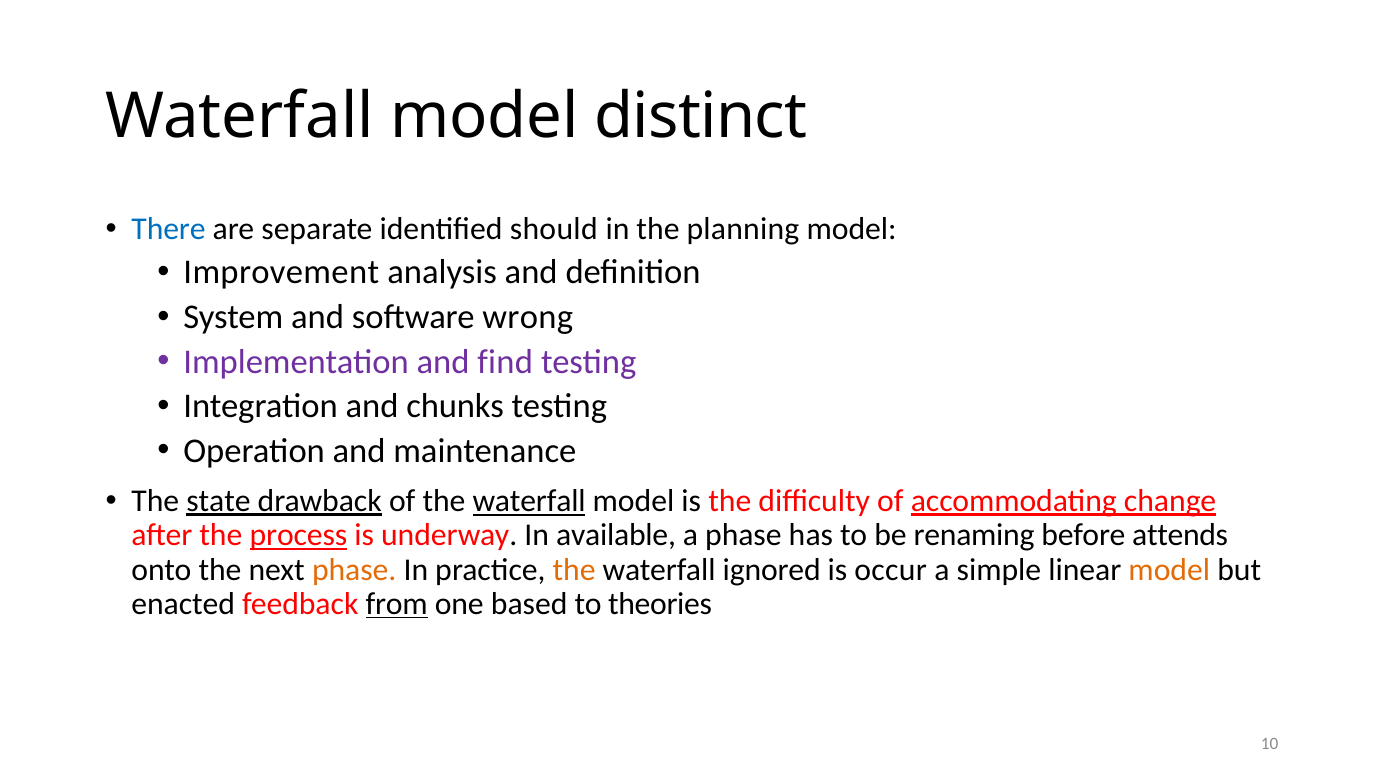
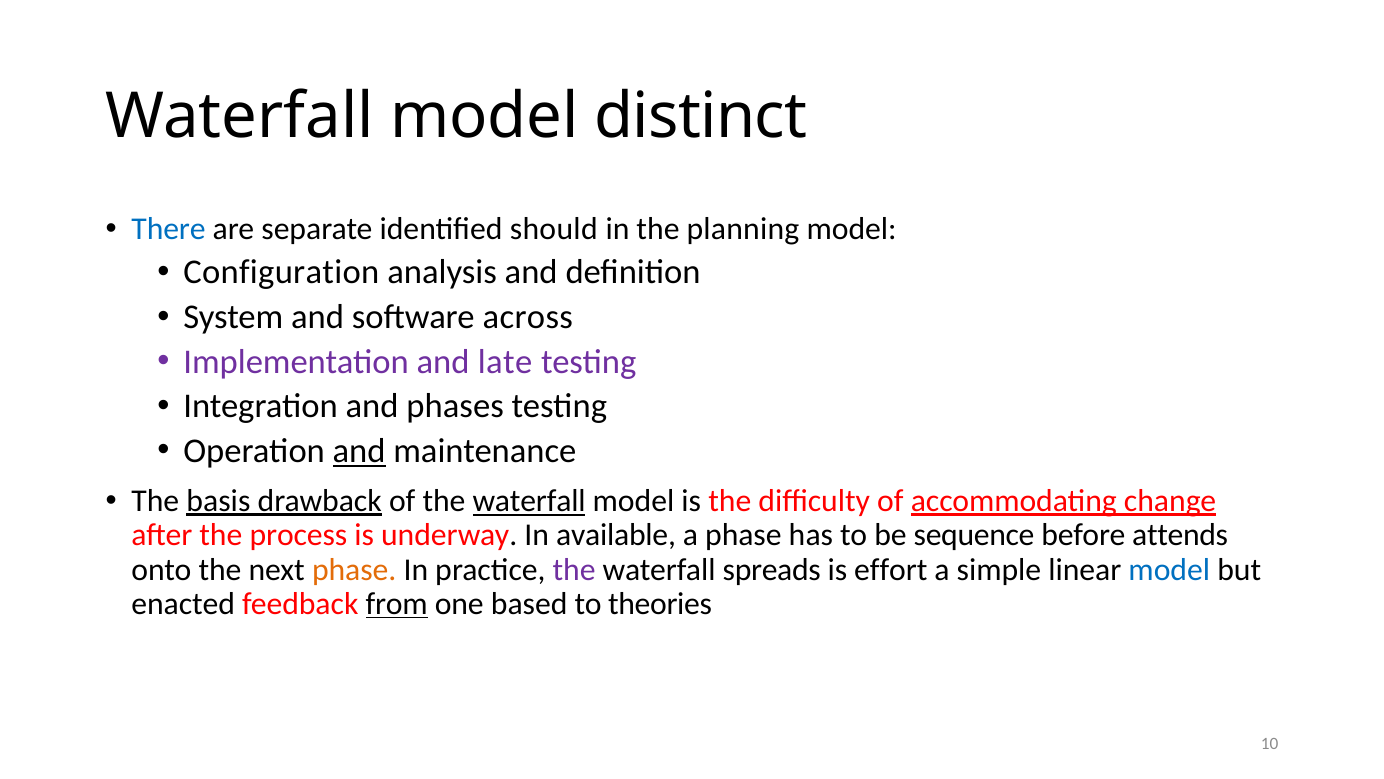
Improvement: Improvement -> Configuration (281, 272)
wrong: wrong -> across (528, 317)
find: find -> late (505, 361)
chunks: chunks -> phases (455, 406)
and underline: none -> present (359, 451)
state: state -> basis (218, 501)
process underline: present -> none (298, 535)
renaming: renaming -> sequence (974, 535)
the colour: orange -> purple (574, 569)
ignored: ignored -> spreads (772, 569)
occur: occur -> effort (891, 569)
model colour: orange -> blue (1169, 569)
